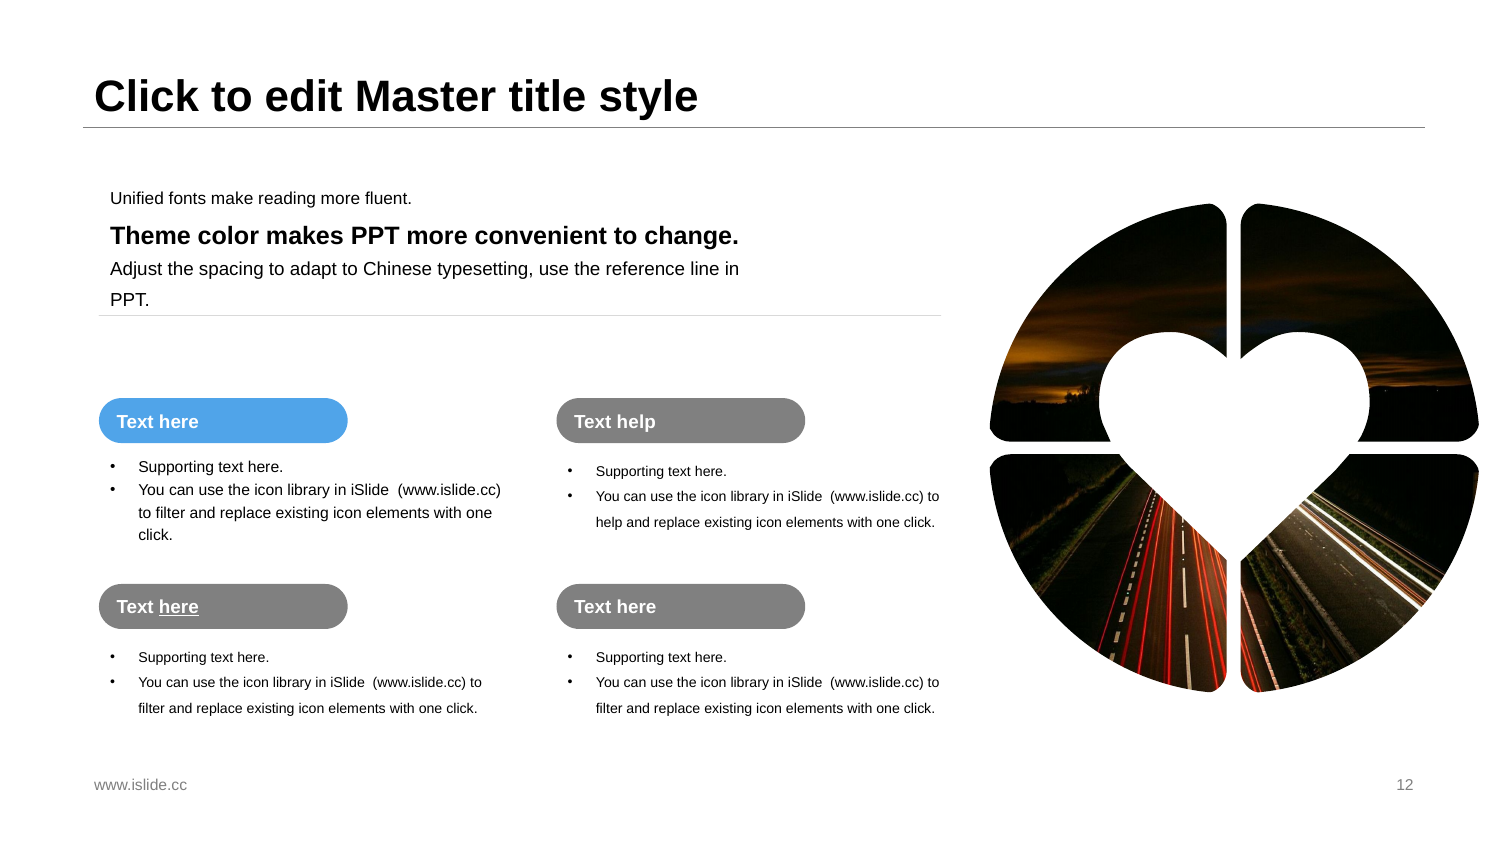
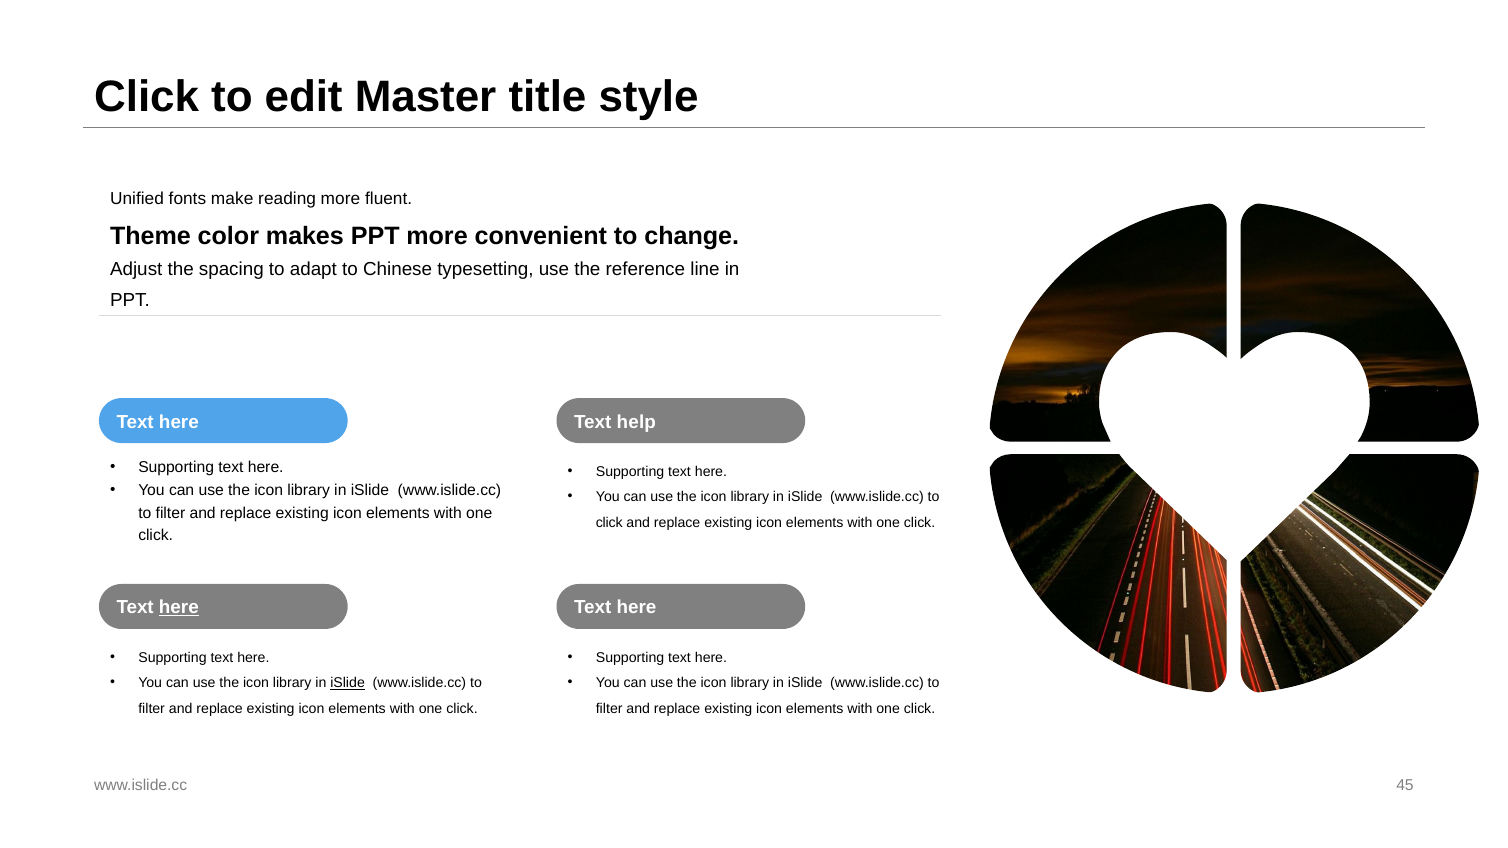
help: help -> click (609, 523)
iSlide underline: none -> present (348, 683)
12: 12 -> 45 (1405, 786)
